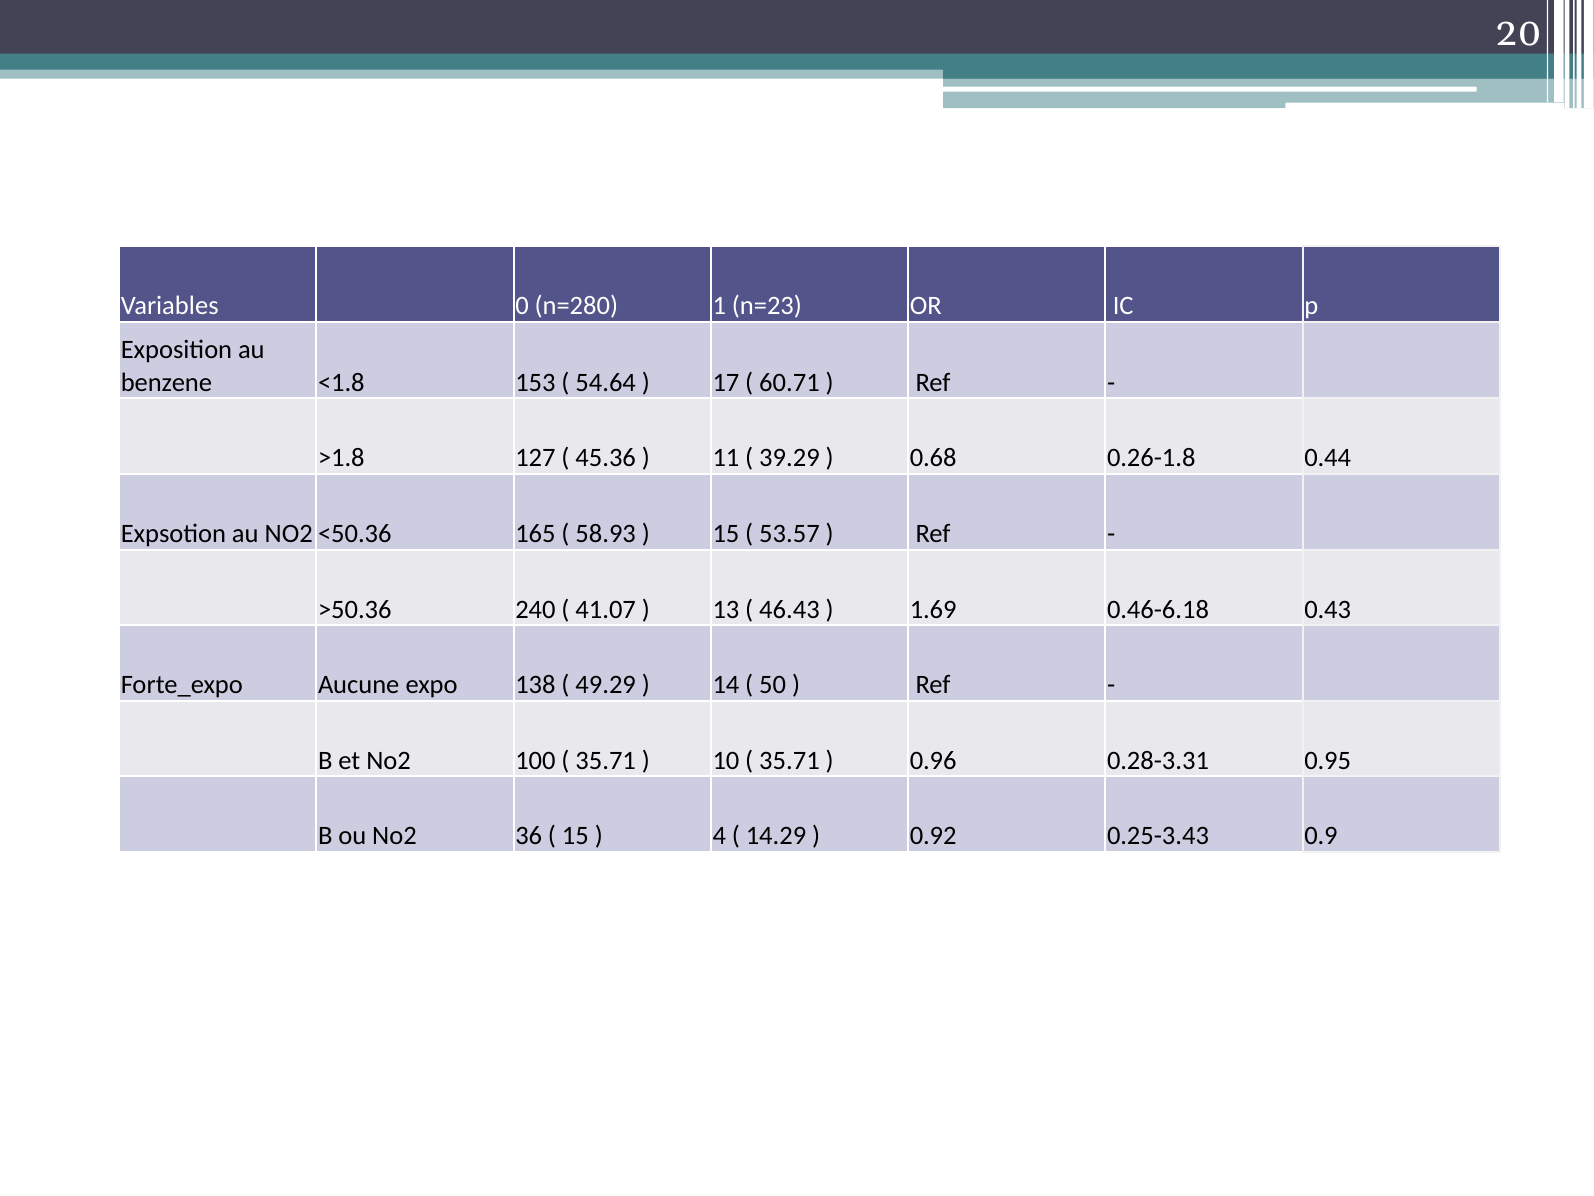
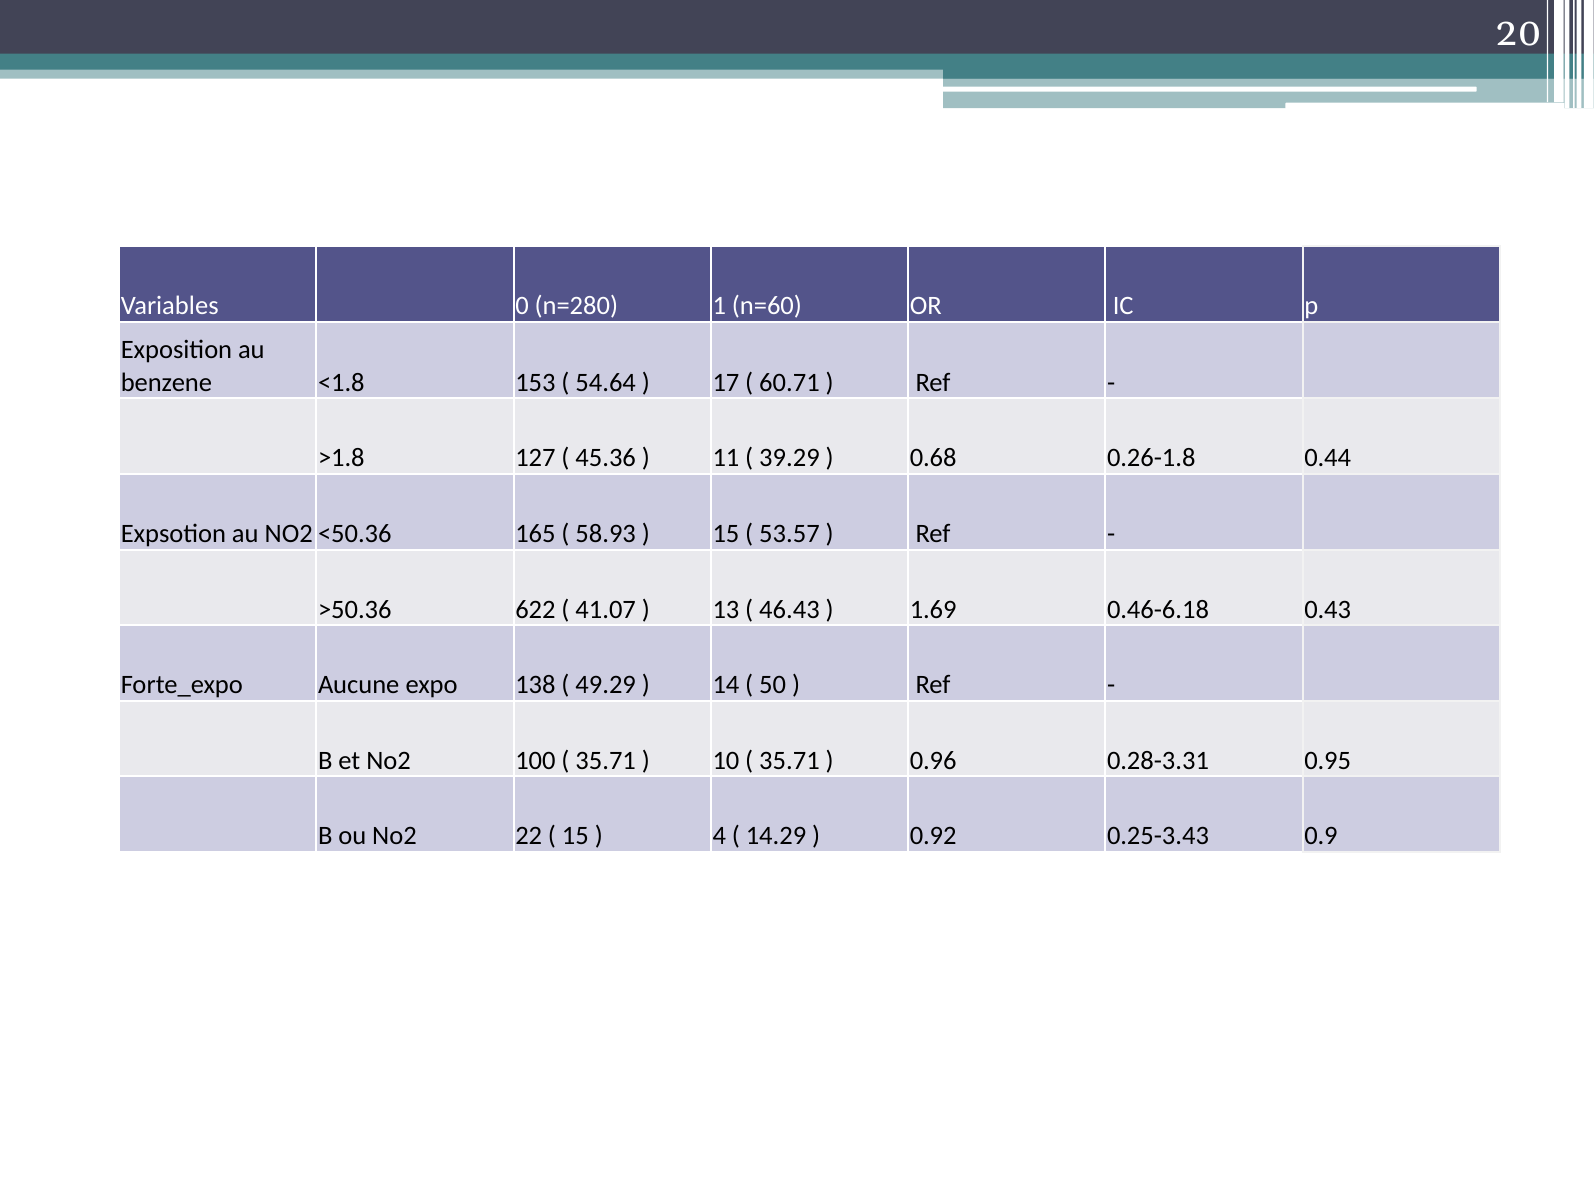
n=23: n=23 -> n=60 (767, 306)
240: 240 -> 622 (535, 609)
36: 36 -> 22 (529, 836)
